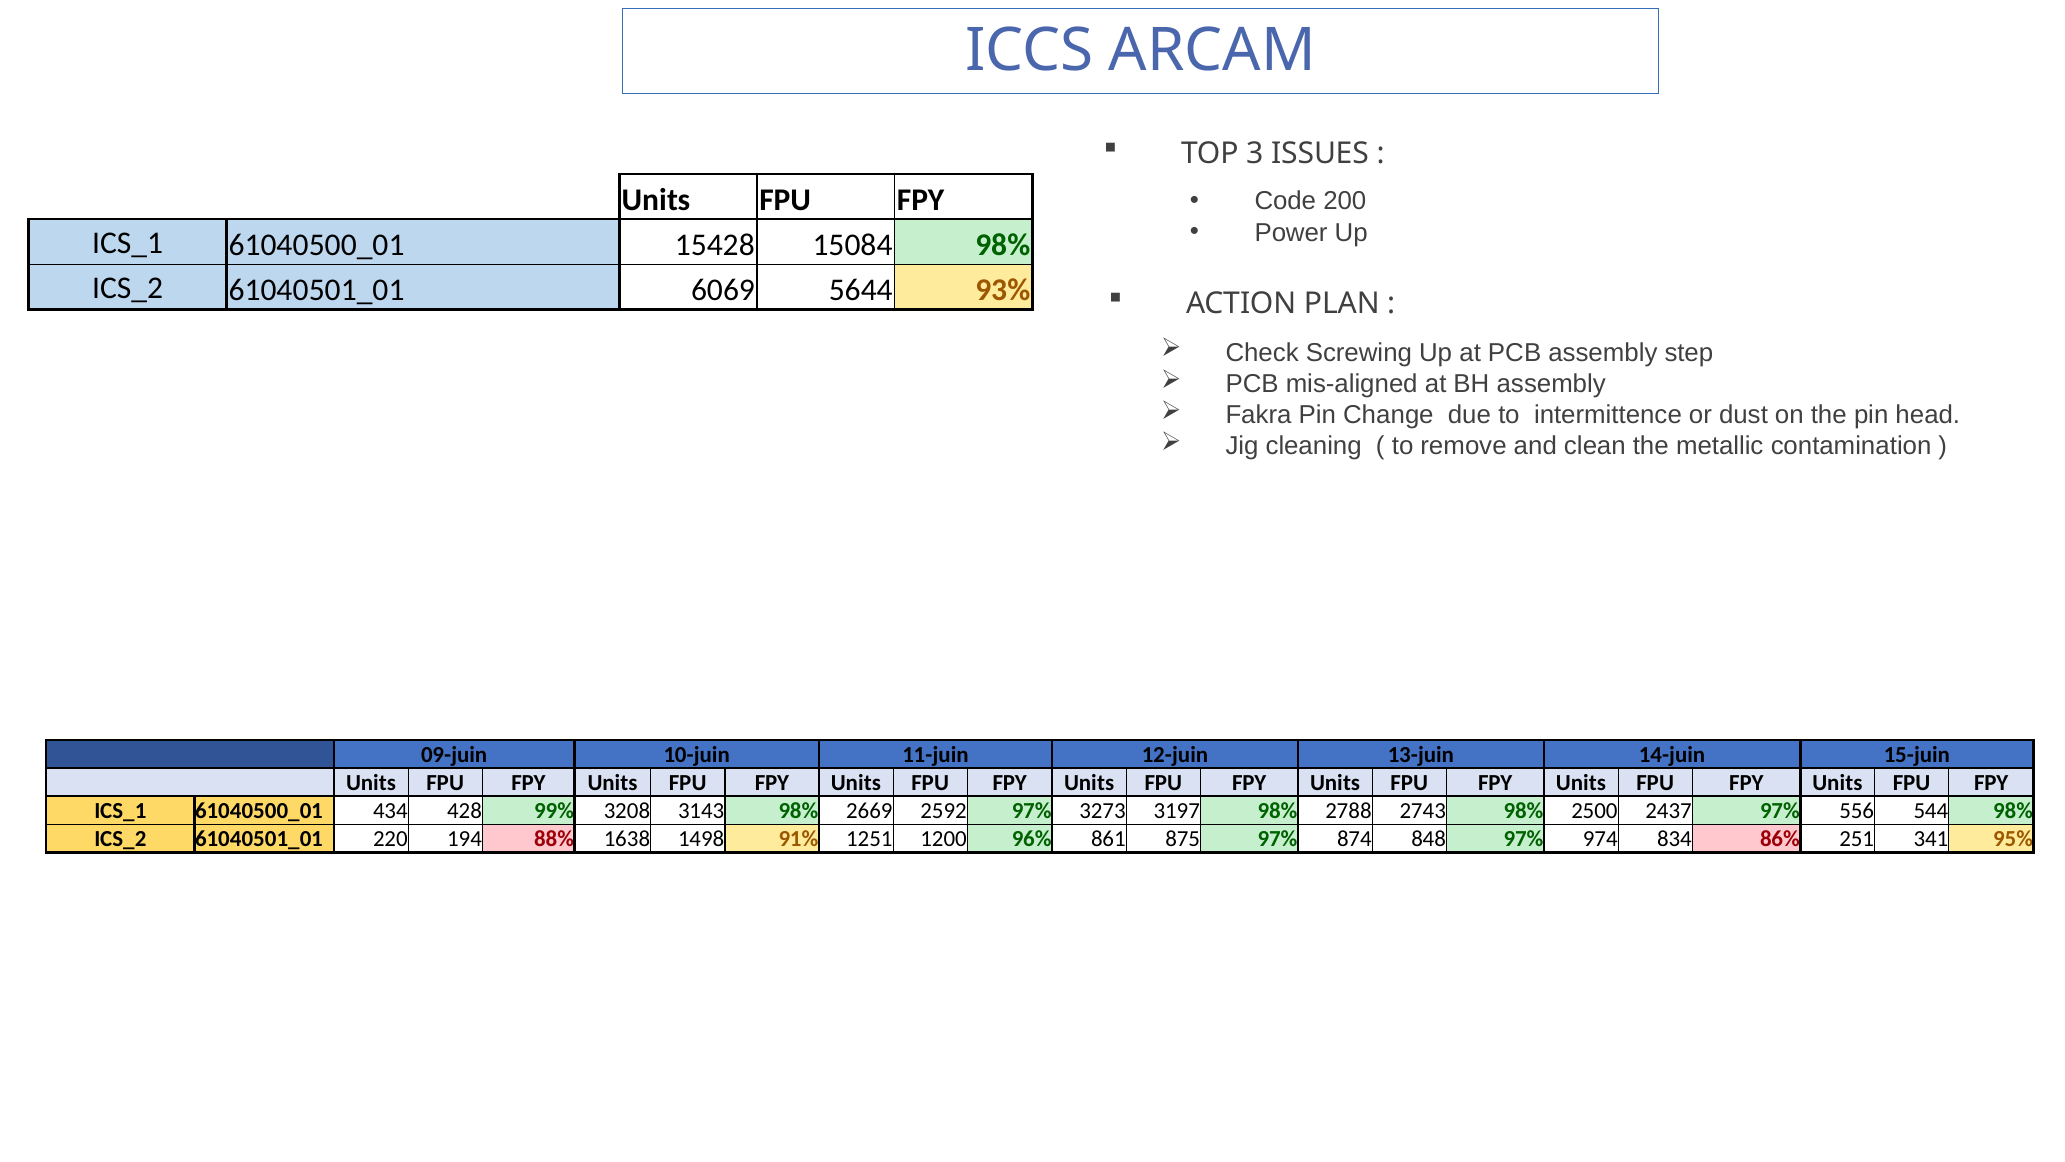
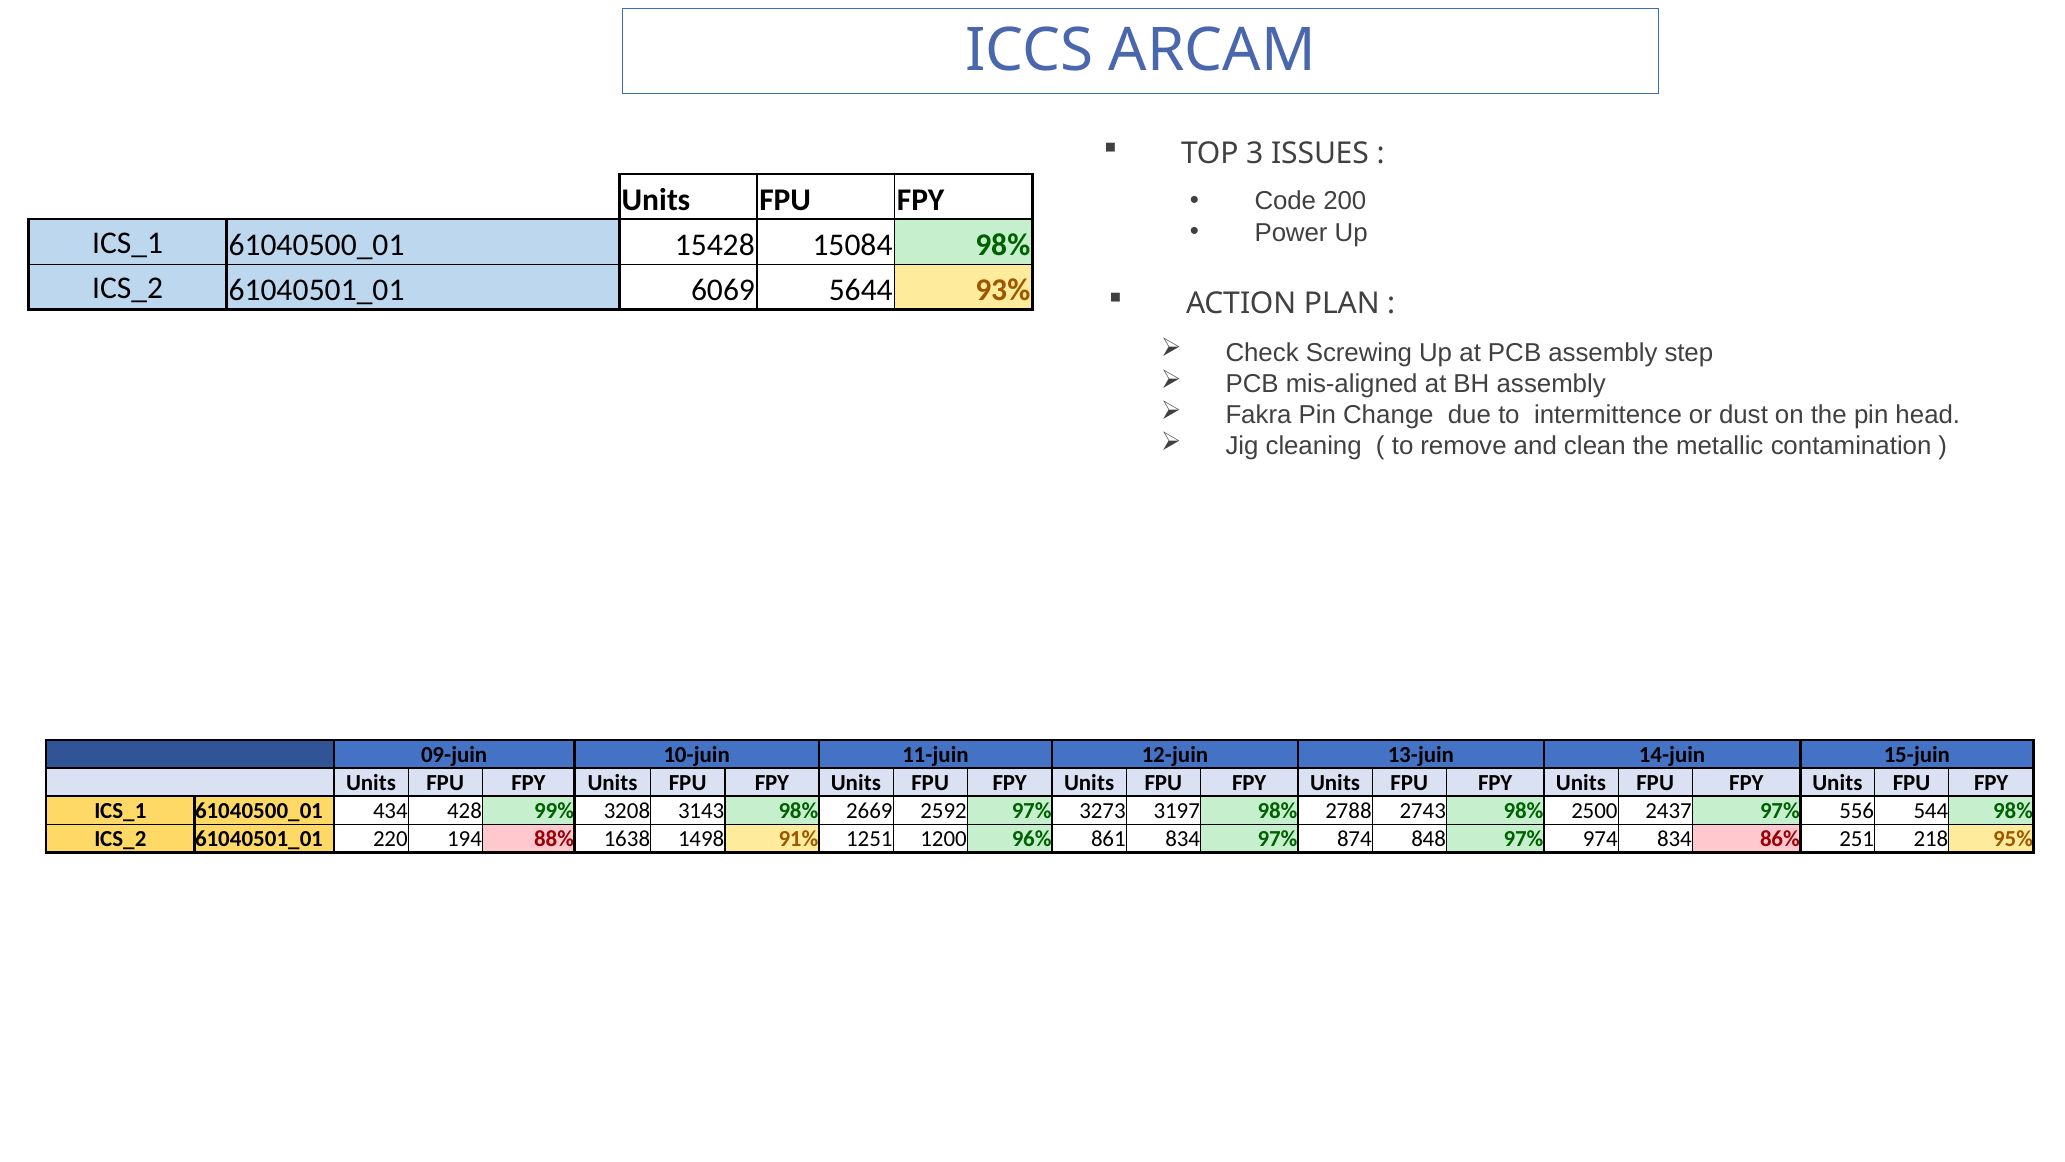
861 875: 875 -> 834 (1183, 839)
341: 341 -> 218 (1931, 839)
